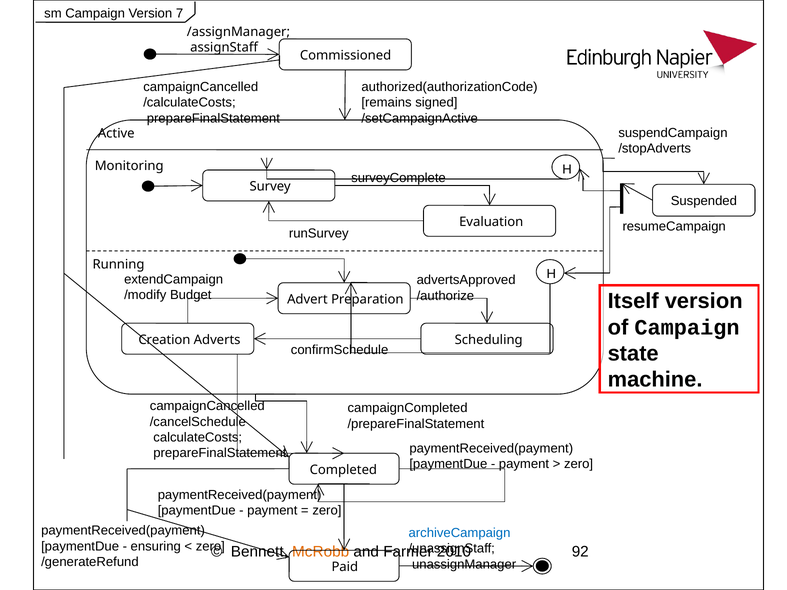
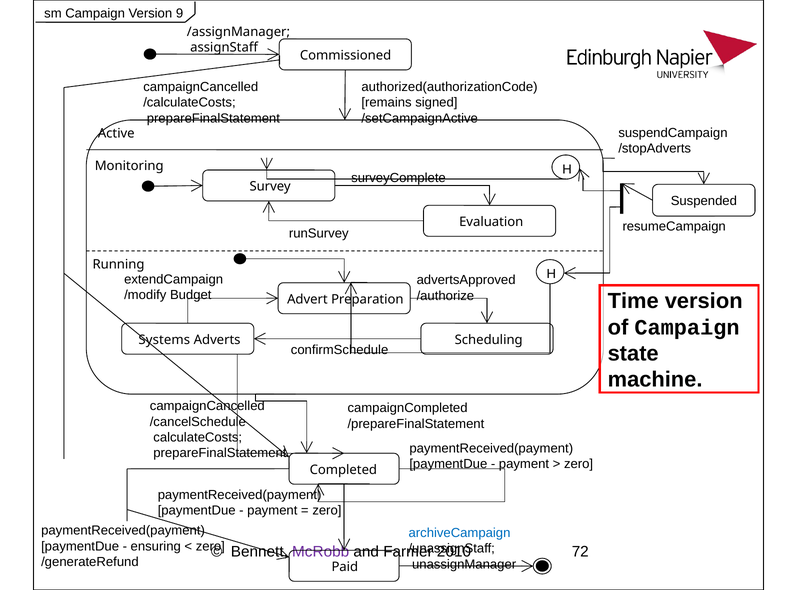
7: 7 -> 9 (180, 13)
Itself: Itself -> Time (633, 301)
Creation: Creation -> Systems (164, 340)
McRobb colour: orange -> purple (321, 552)
92: 92 -> 72 (580, 552)
